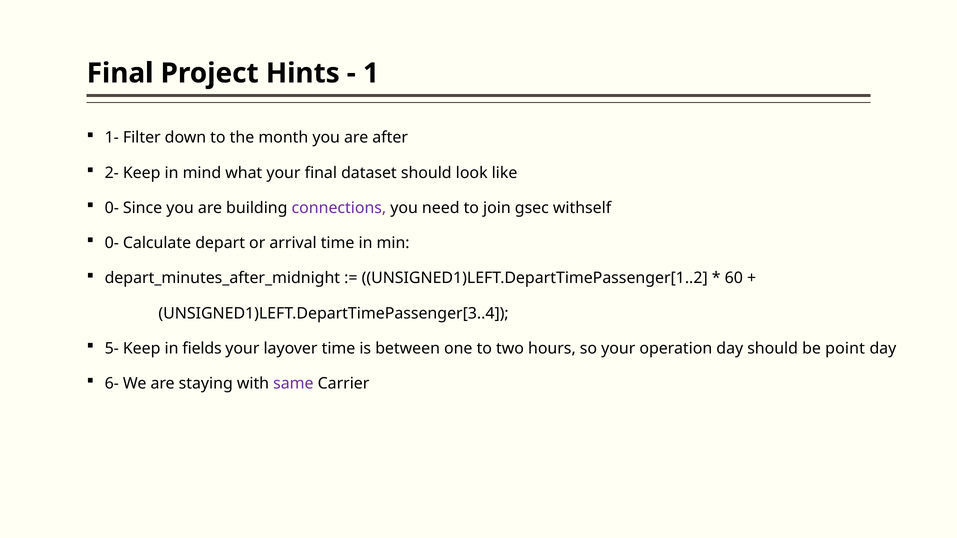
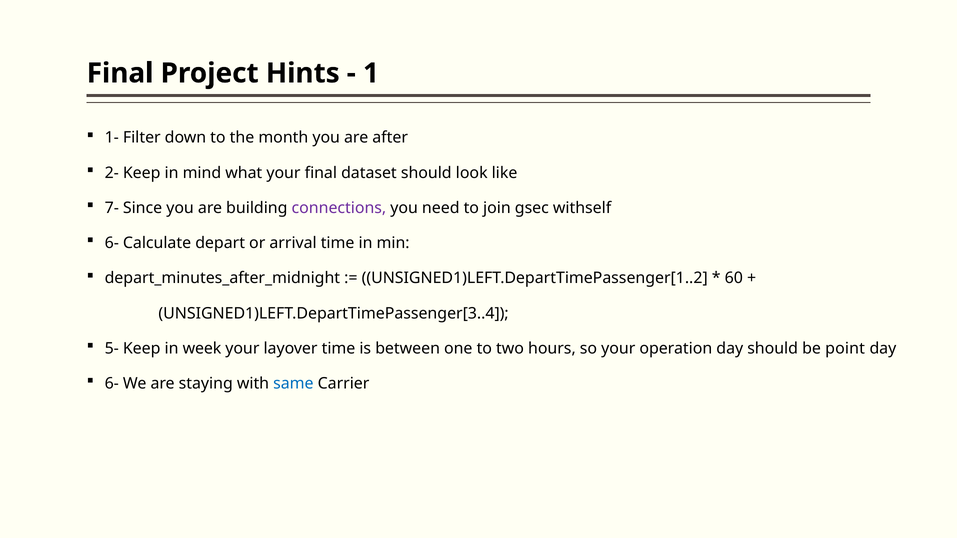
0-: 0- -> 7- (112, 208)
0-: 0- -> 6- (112, 243)
fields: fields -> week (202, 349)
same colour: purple -> blue (293, 384)
